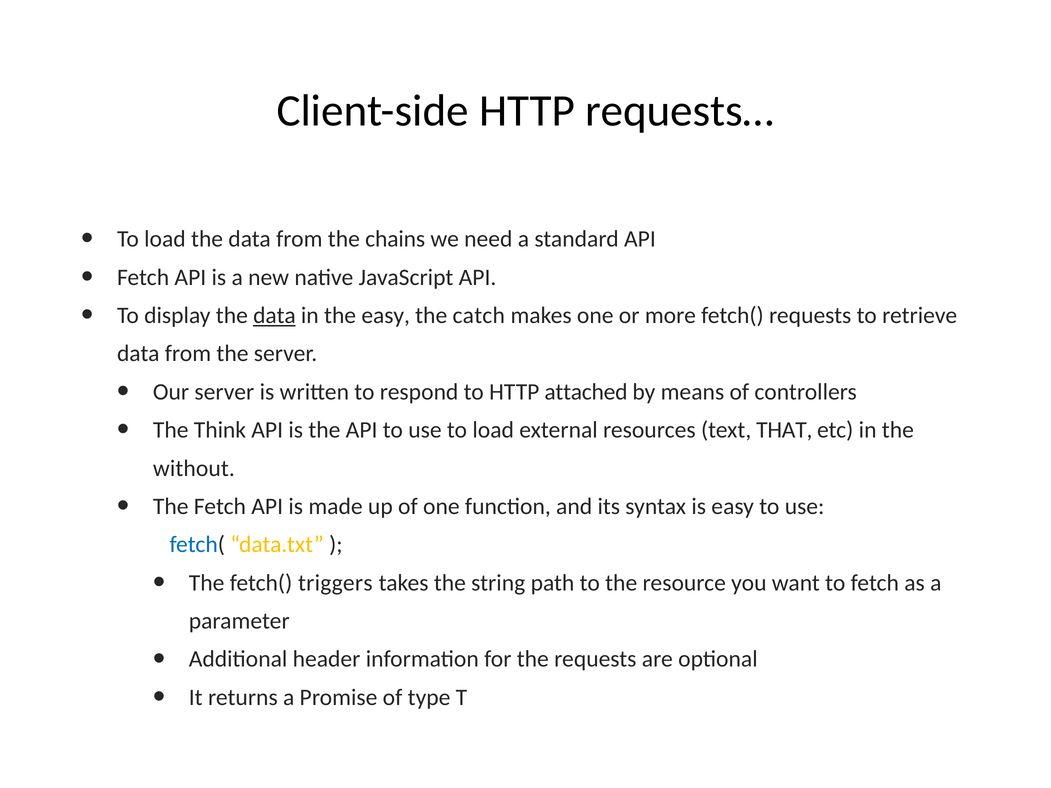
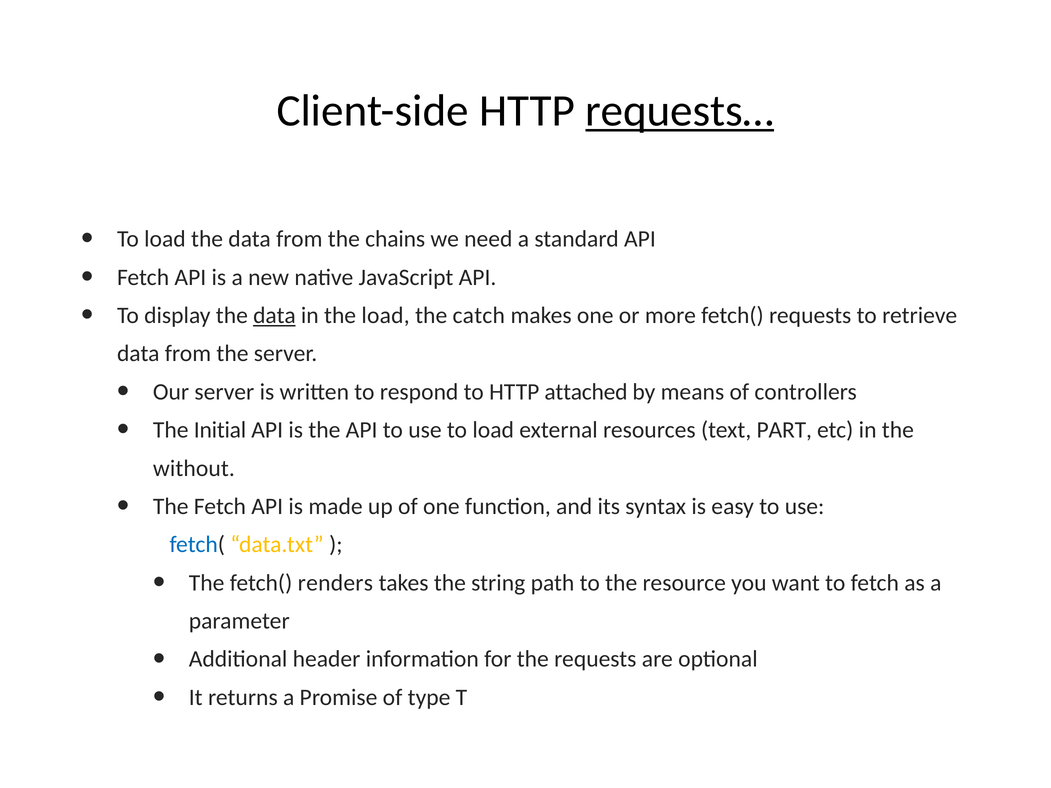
requests… underline: none -> present (680, 111)
the easy: easy -> load (386, 316)
Think: Think -> Initial (220, 430)
THAT: THAT -> PART (784, 430)
triggers: triggers -> renders (335, 583)
